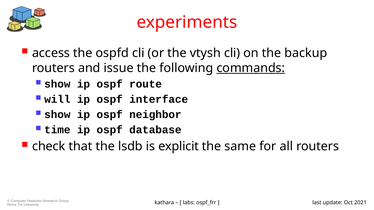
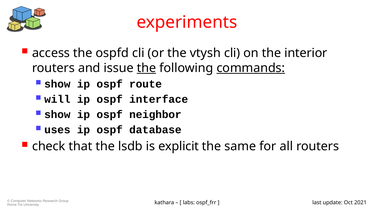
backup: backup -> interior (306, 53)
the underline: none -> present (146, 68)
time: time -> uses (57, 130)
